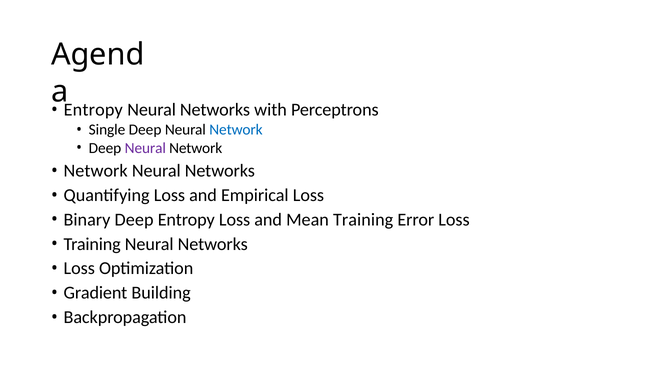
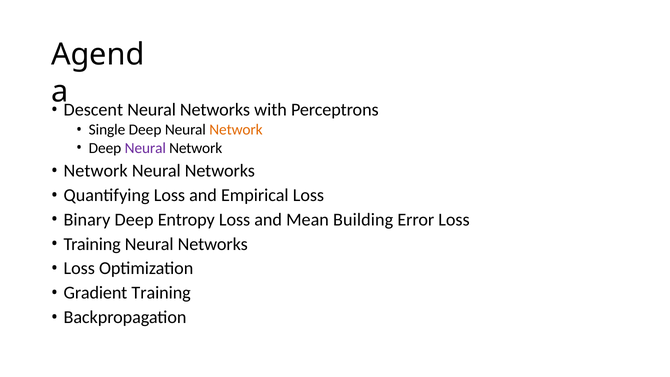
Entropy: Entropy -> Descent (93, 110)
Network colour: blue -> orange (236, 130)
Mean Training: Training -> Building (363, 220)
Gradient Building: Building -> Training (161, 293)
